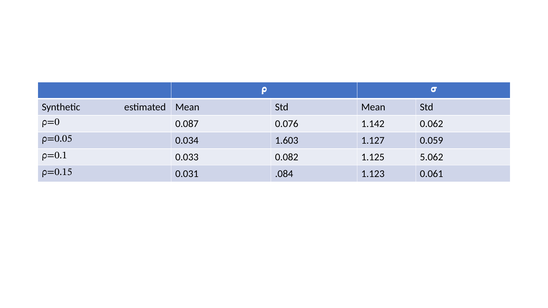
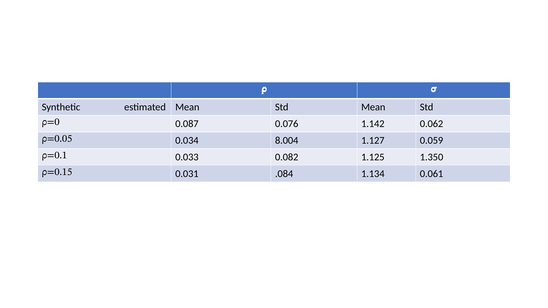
1.603: 1.603 -> 8.004 (287, 141)
5.062: 5.062 -> 1.350 (432, 157)
1.123: 1.123 -> 1.134 (373, 174)
